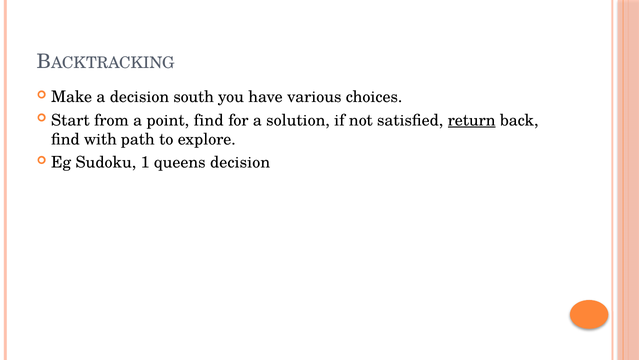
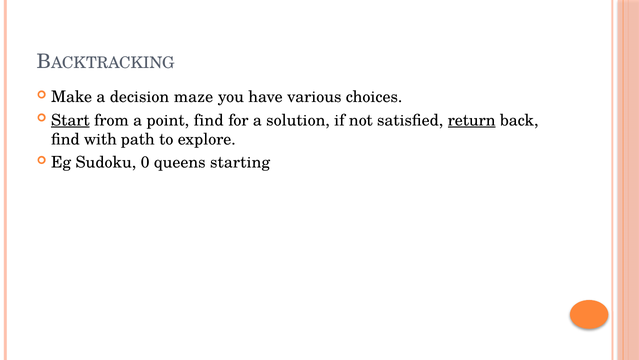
south: south -> maze (194, 97)
Start underline: none -> present (70, 120)
1: 1 -> 0 (145, 162)
queens decision: decision -> starting (240, 162)
